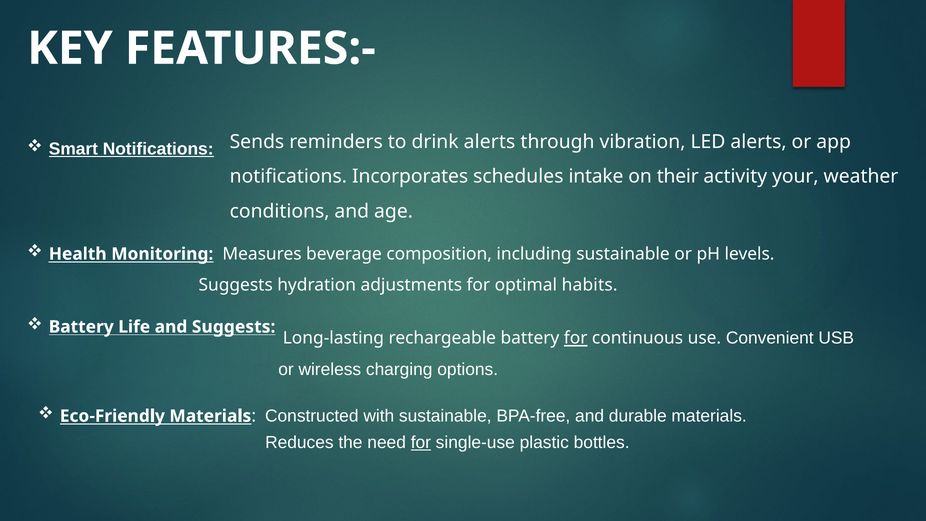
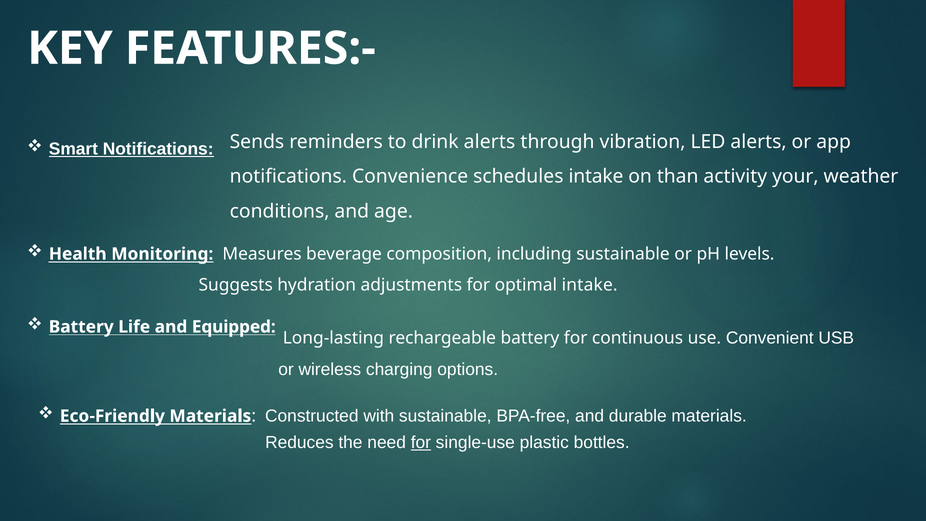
Incorporates: Incorporates -> Convenience (410, 176)
their: their -> than (678, 176)
optimal habits: habits -> intake (590, 285)
and Suggests: Suggests -> Equipped (234, 327)
for underline: present -> none (576, 338)
